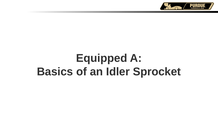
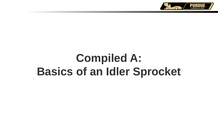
Equipped: Equipped -> Compiled (102, 58)
